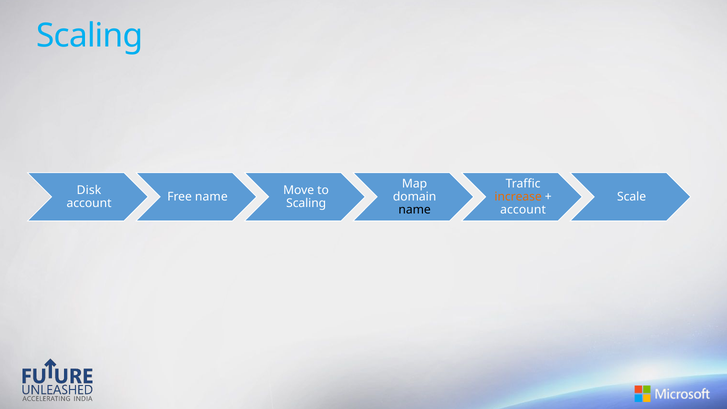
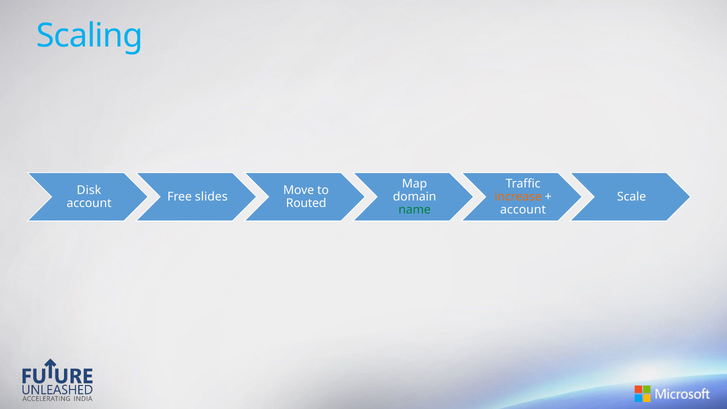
Free name: name -> slides (211, 197)
Scaling: Scaling -> Routed (306, 203)
name colour: black -> green (415, 210)
